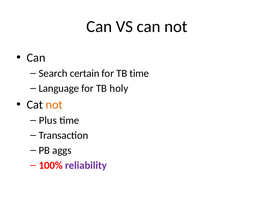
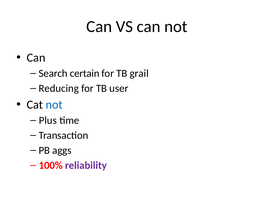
TB time: time -> grail (139, 73)
Language: Language -> Reducing (59, 88)
holy: holy -> user (119, 88)
not colour: orange -> blue (54, 104)
